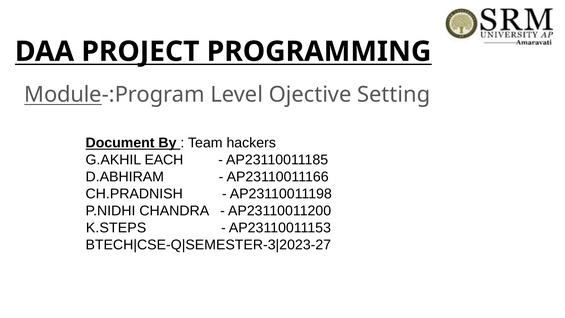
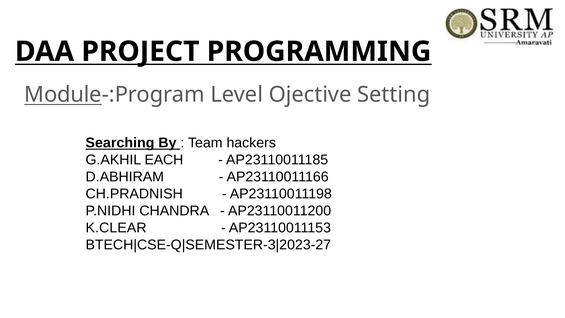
Document: Document -> Searching (120, 143)
K.STEPS: K.STEPS -> K.CLEAR (116, 228)
